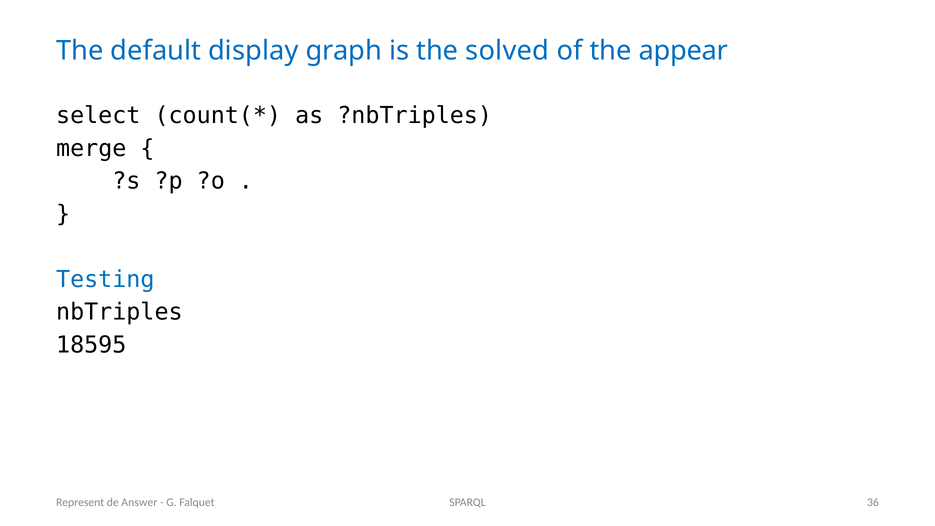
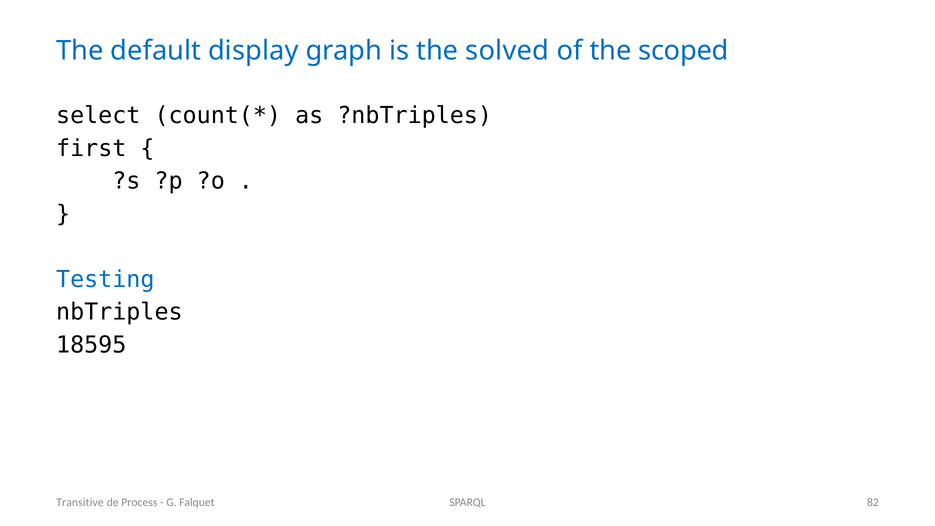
appear: appear -> scoped (683, 51)
merge: merge -> first (91, 148)
Represent: Represent -> Transitive (80, 502)
Answer: Answer -> Process (139, 502)
36: 36 -> 82 (873, 502)
